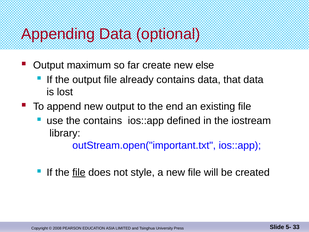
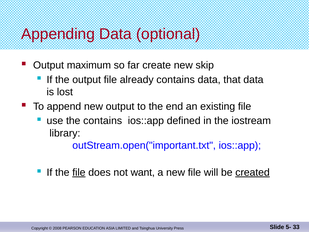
else: else -> skip (205, 65)
style: style -> want (143, 172)
created underline: none -> present (253, 172)
